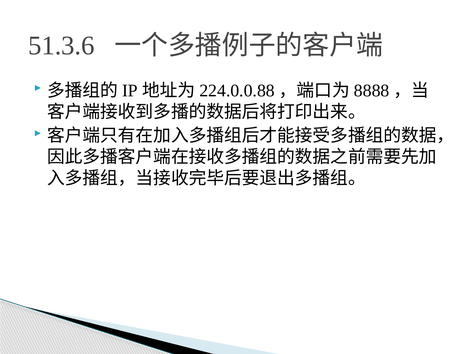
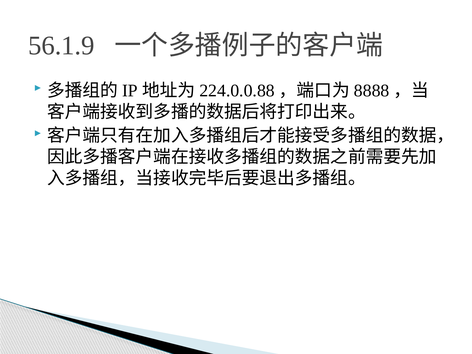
51.3.6: 51.3.6 -> 56.1.9 (61, 46)
